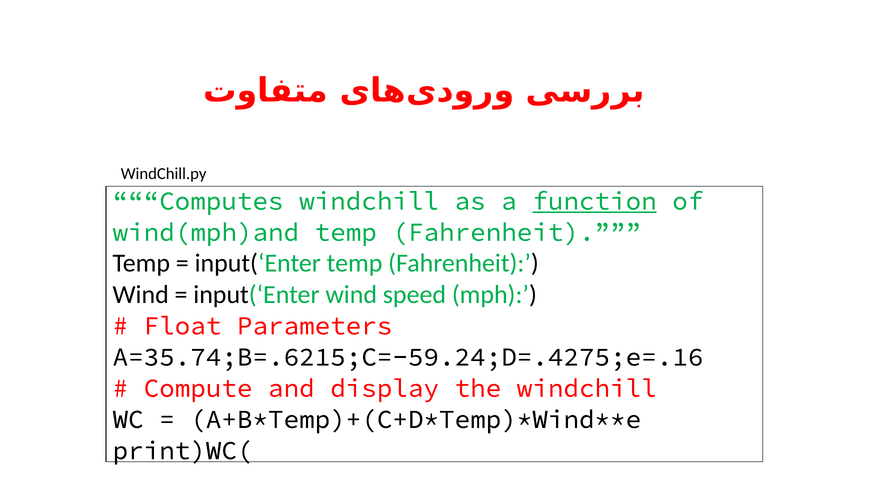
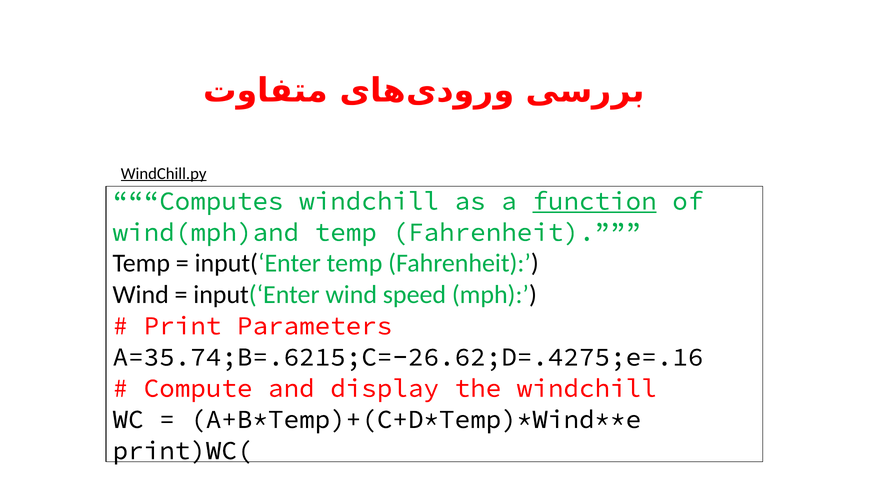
WindChill.py underline: none -> present (164, 173)
Float: Float -> Print (183, 326)
A=35.74;B=.6215;C=-59.24;D=.4275;e=.16: A=35.74;B=.6215;C=-59.24;D=.4275;e=.16 -> A=35.74;B=.6215;C=-26.62;D=.4275;e=.16 (408, 357)
